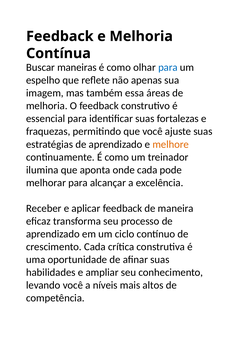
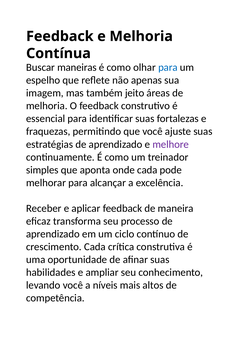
essa: essa -> jeito (135, 93)
melhore colour: orange -> purple (171, 144)
ilumina: ilumina -> simples (42, 170)
